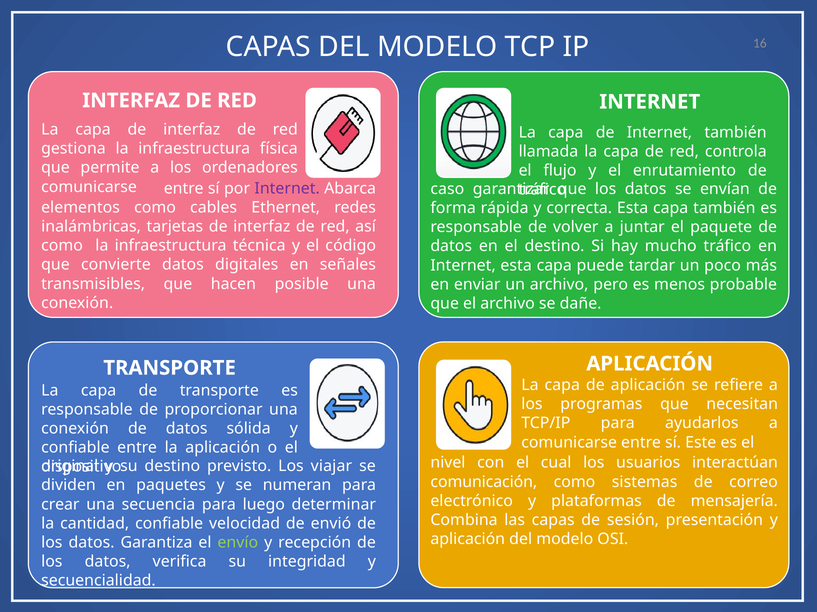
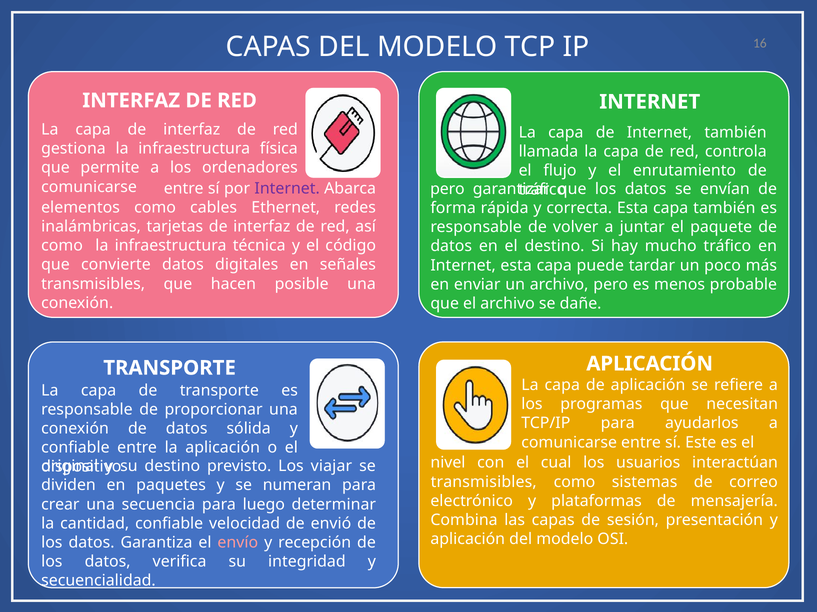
caso: caso -> pero (447, 189)
comunicación: comunicación -> transmisibles (484, 482)
envío colour: light green -> pink (238, 543)
